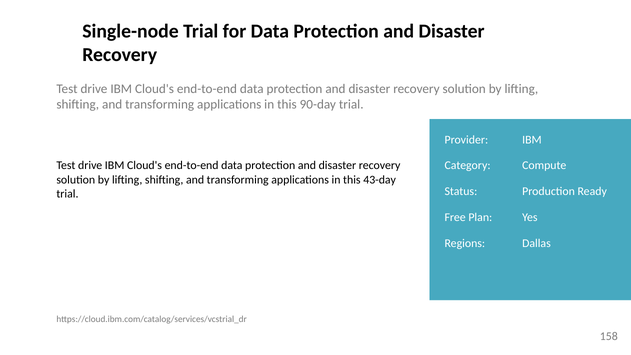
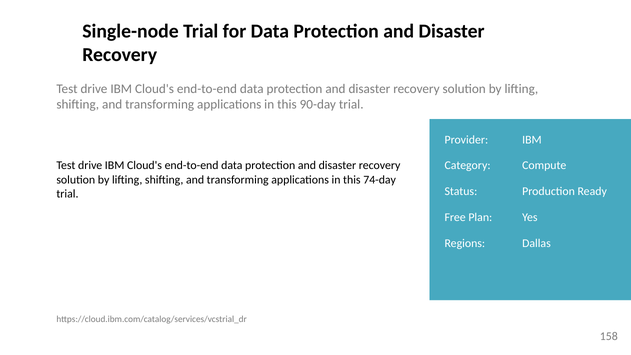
43-day: 43-day -> 74-day (380, 180)
